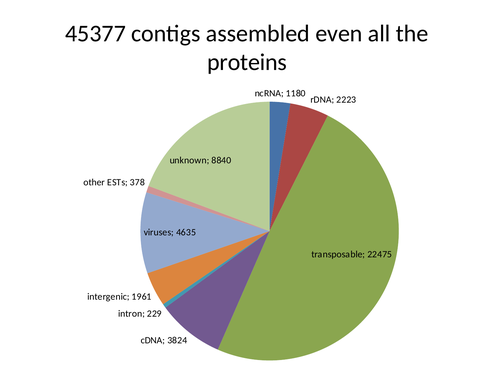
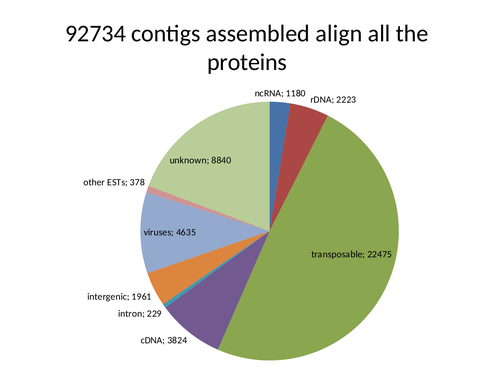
45377: 45377 -> 92734 (95, 33)
even: even -> align (339, 33)
